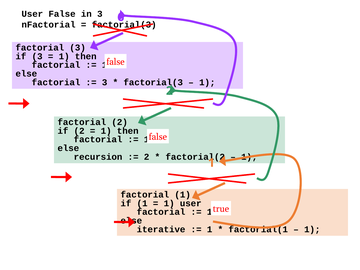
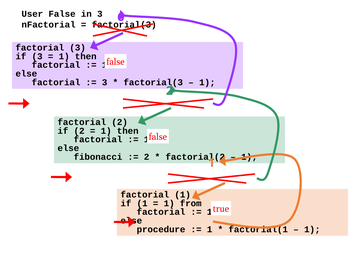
recursion: recursion -> fibonacci (98, 157)
user: user -> from (191, 203)
iterative: iterative -> procedure (161, 229)
